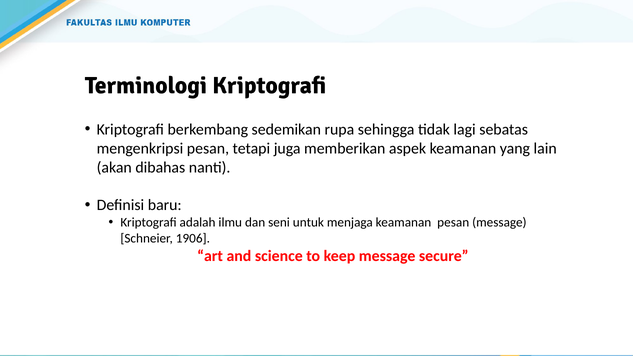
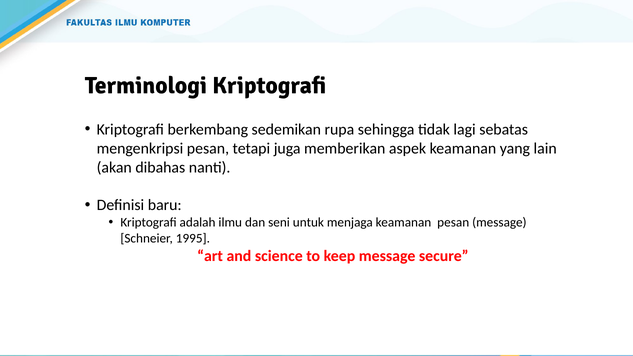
1906: 1906 -> 1995 (193, 238)
